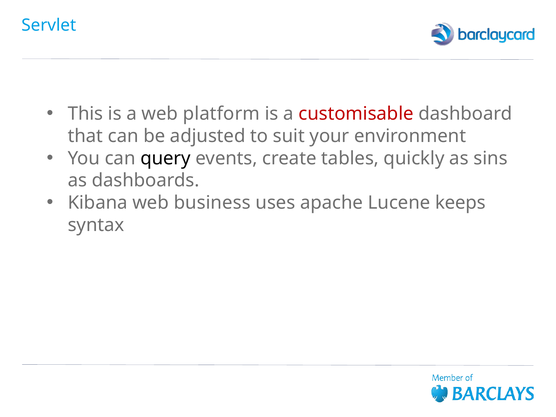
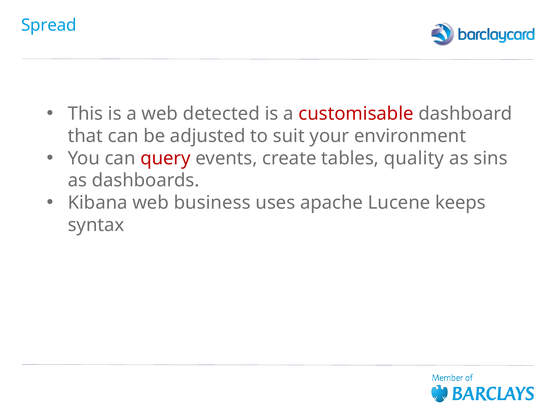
Servlet: Servlet -> Spread (49, 25)
platform: platform -> detected (221, 114)
query colour: black -> red (166, 158)
quickly: quickly -> quality (414, 158)
